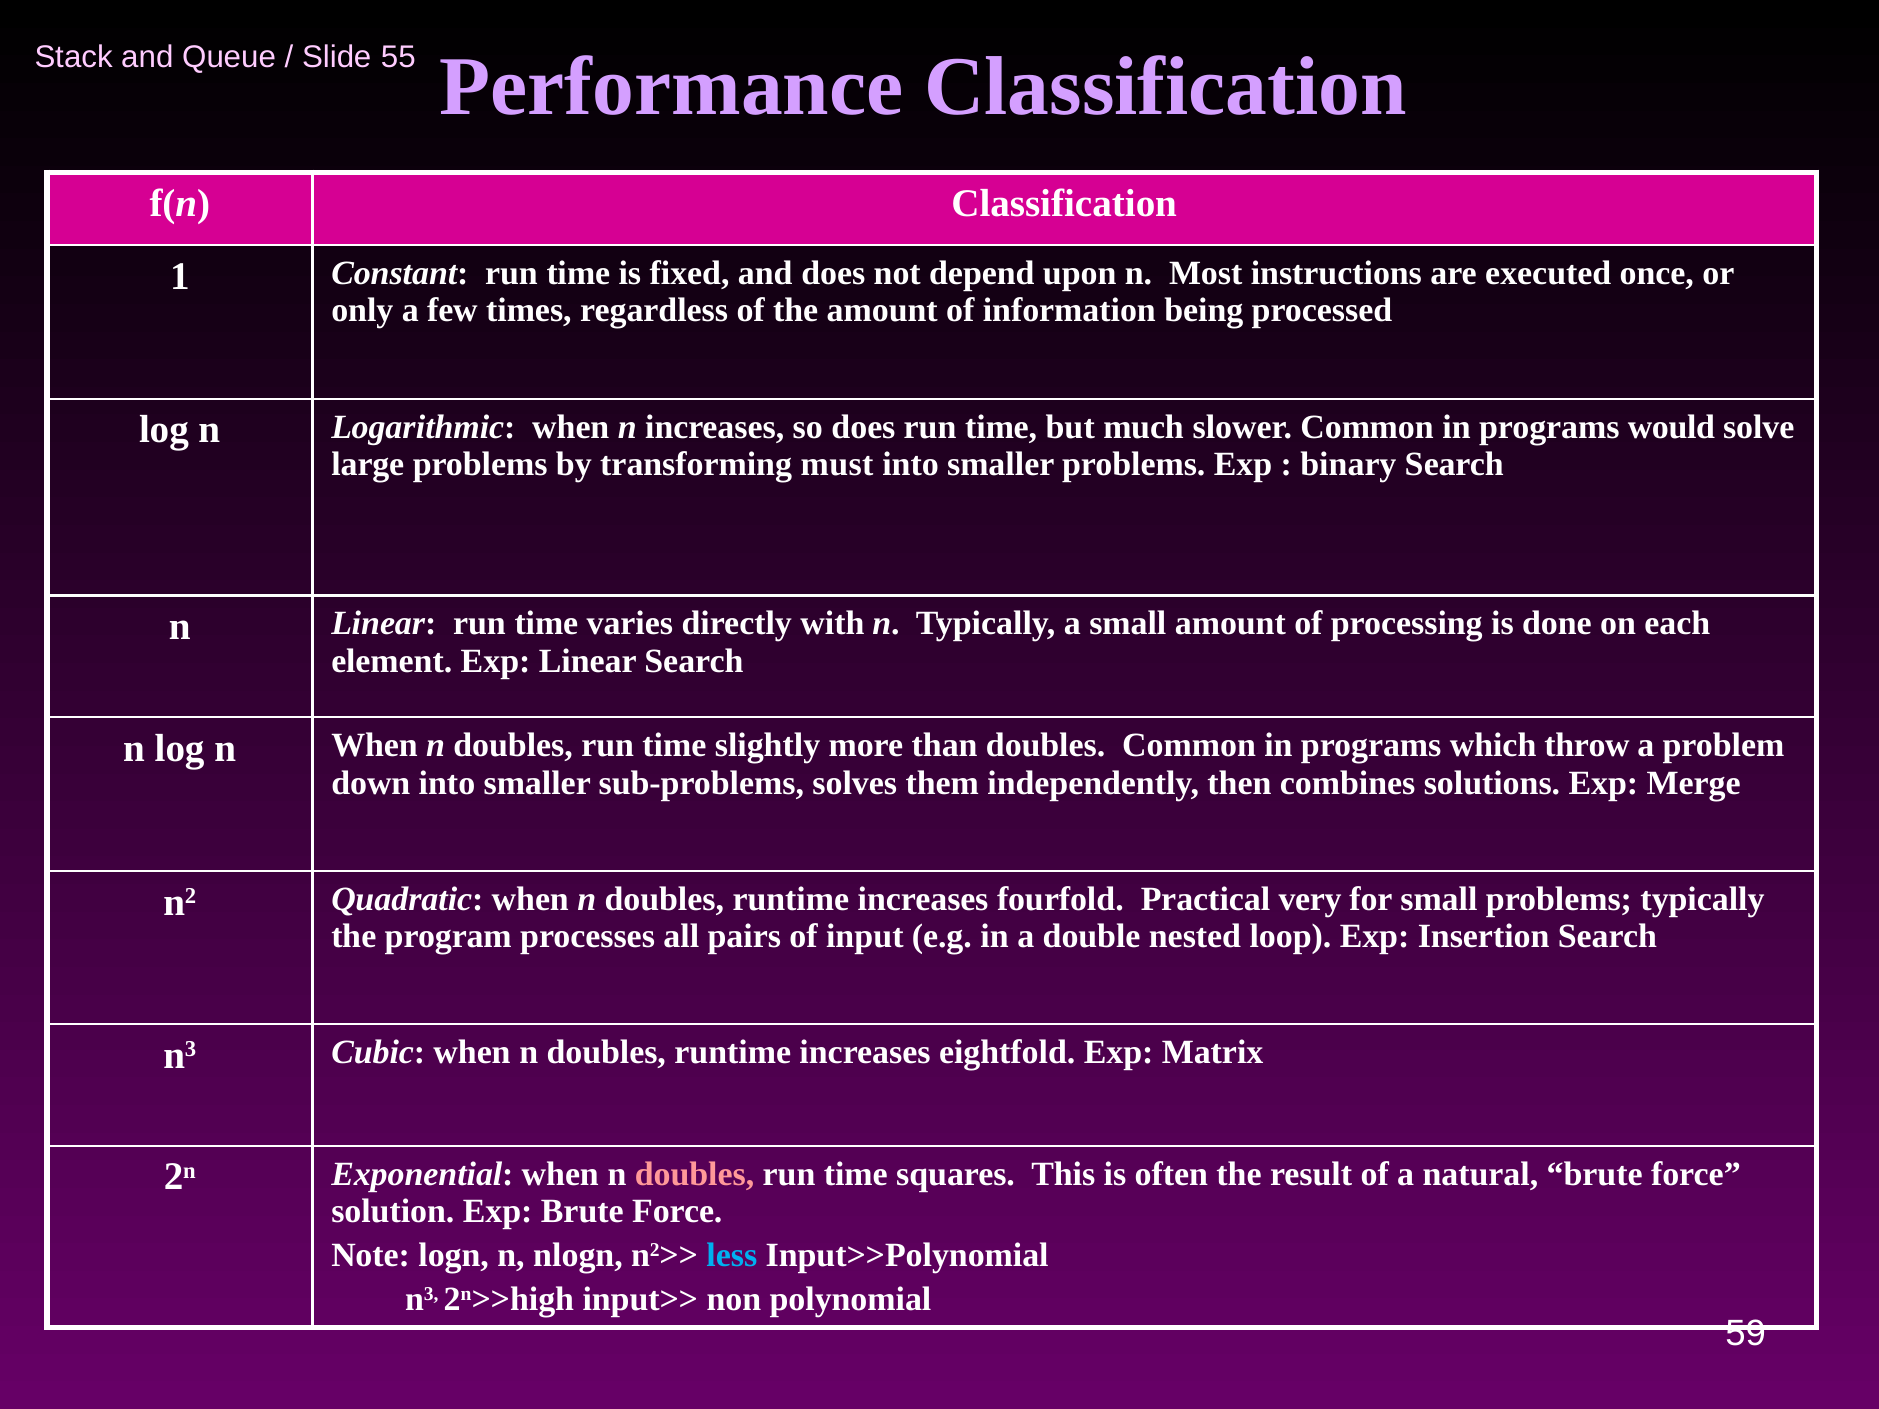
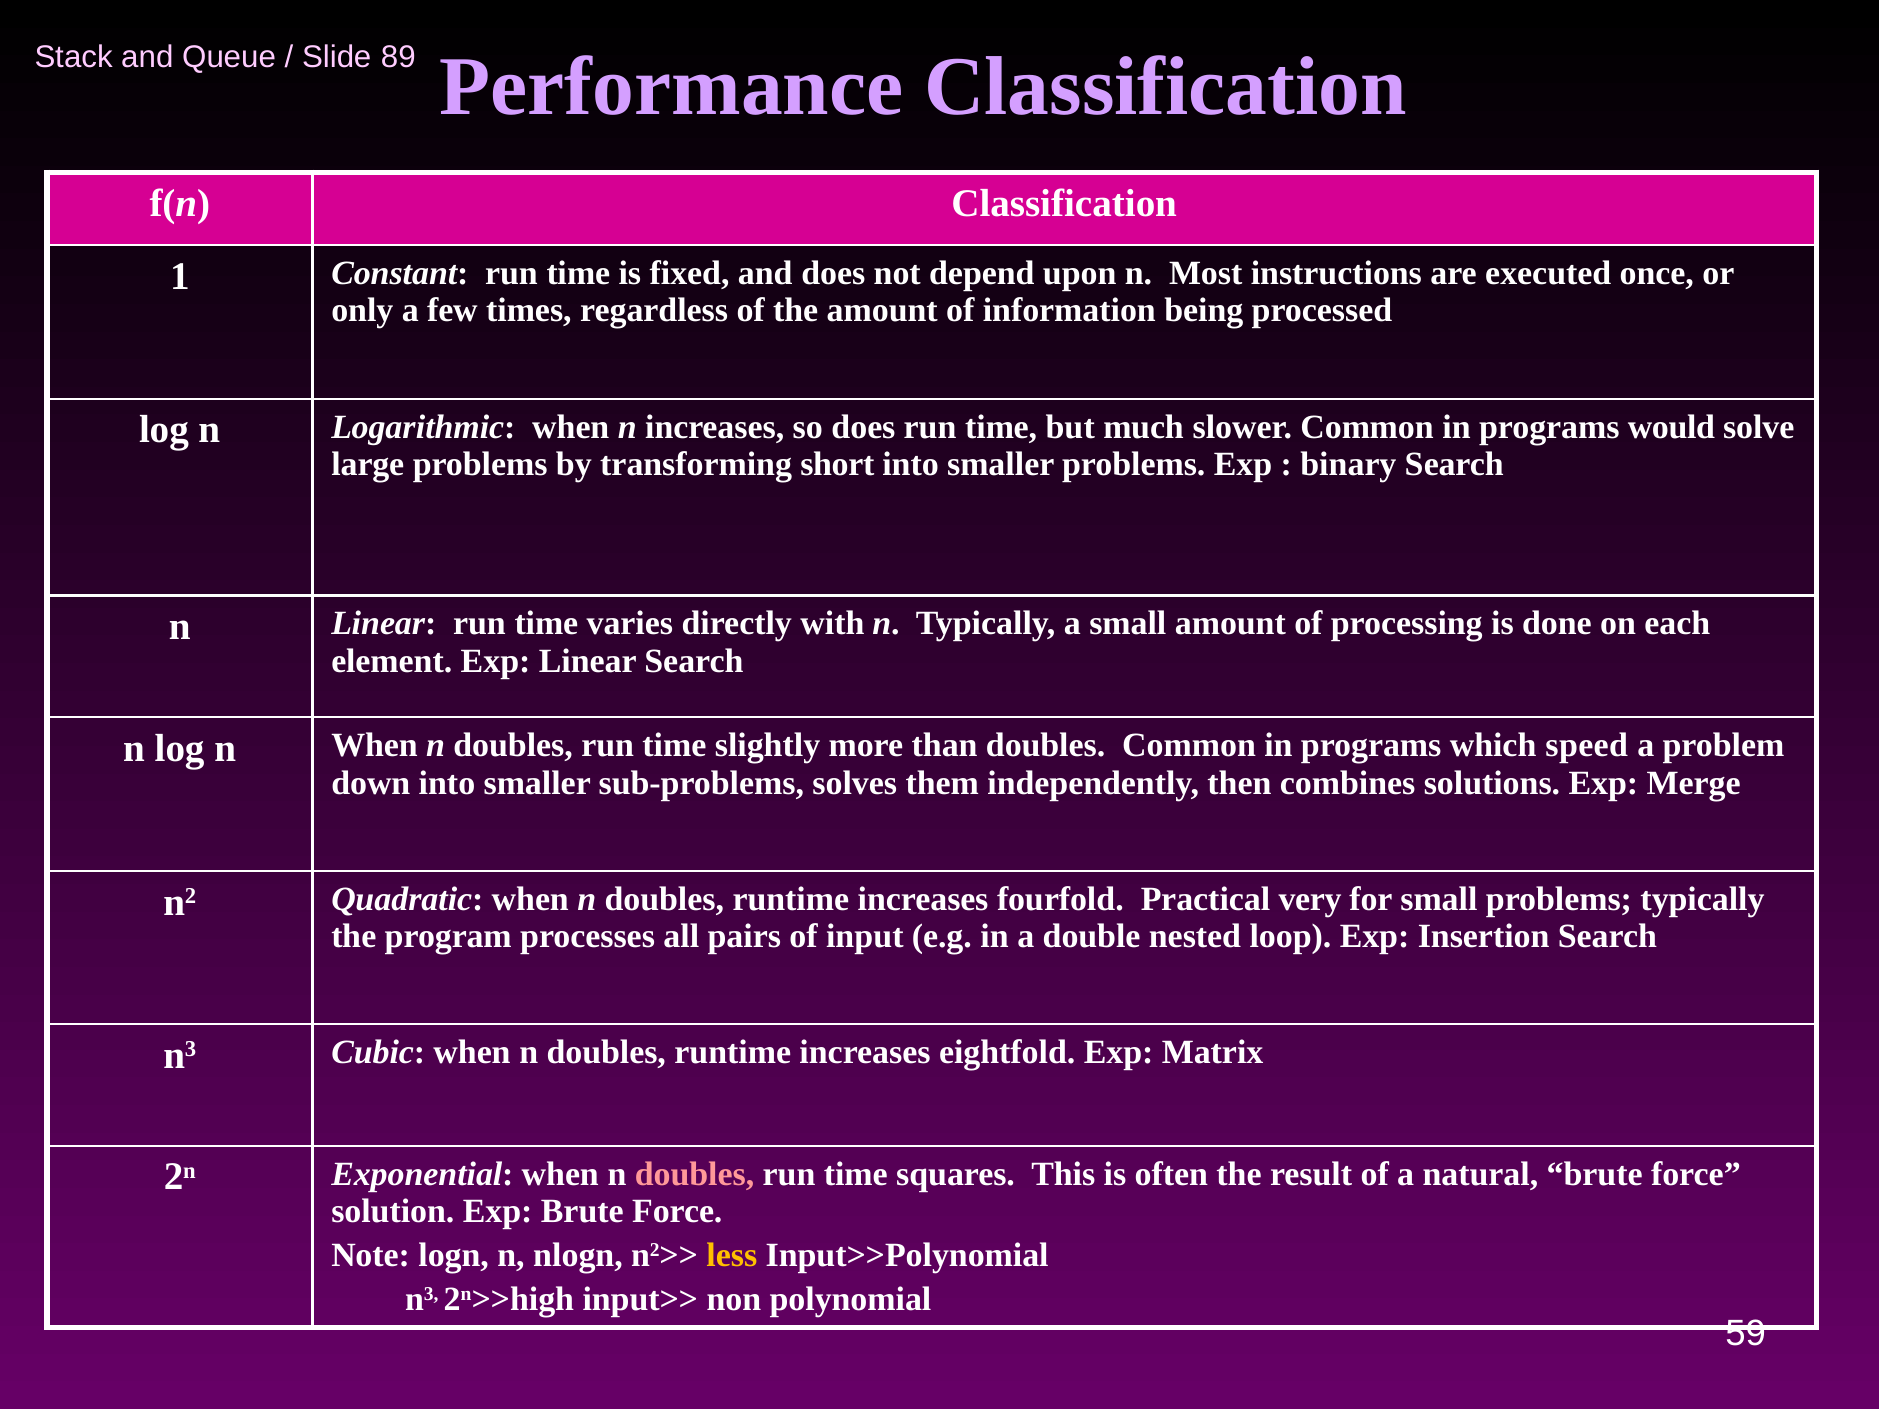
55: 55 -> 89 (398, 57)
must: must -> short (837, 464)
throw: throw -> speed (1587, 746)
less colour: light blue -> yellow (732, 1256)
